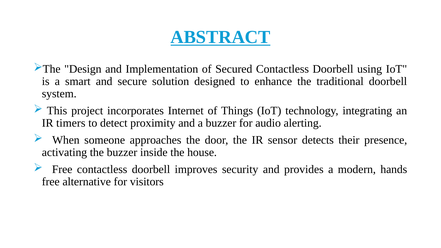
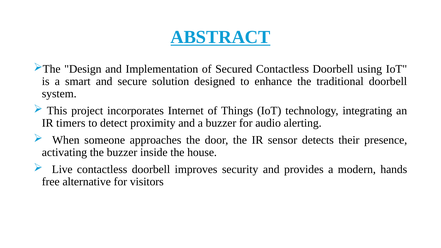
Free: Free -> Live (62, 169)
